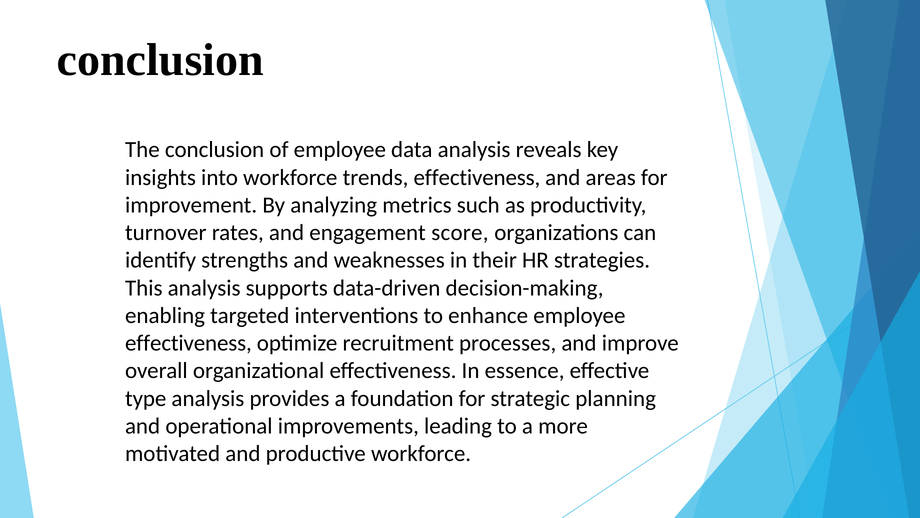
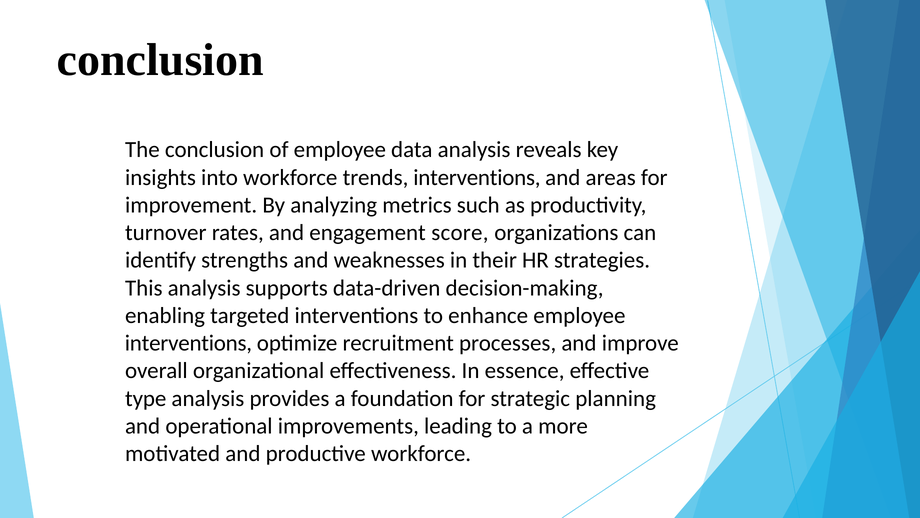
trends effectiveness: effectiveness -> interventions (477, 177)
effectiveness: effectiveness -> interventions (188, 343)
